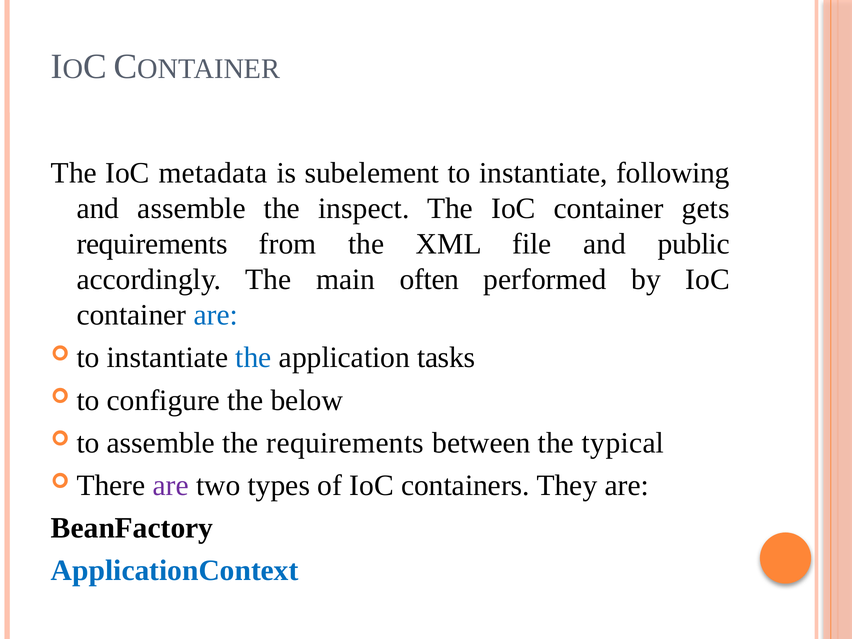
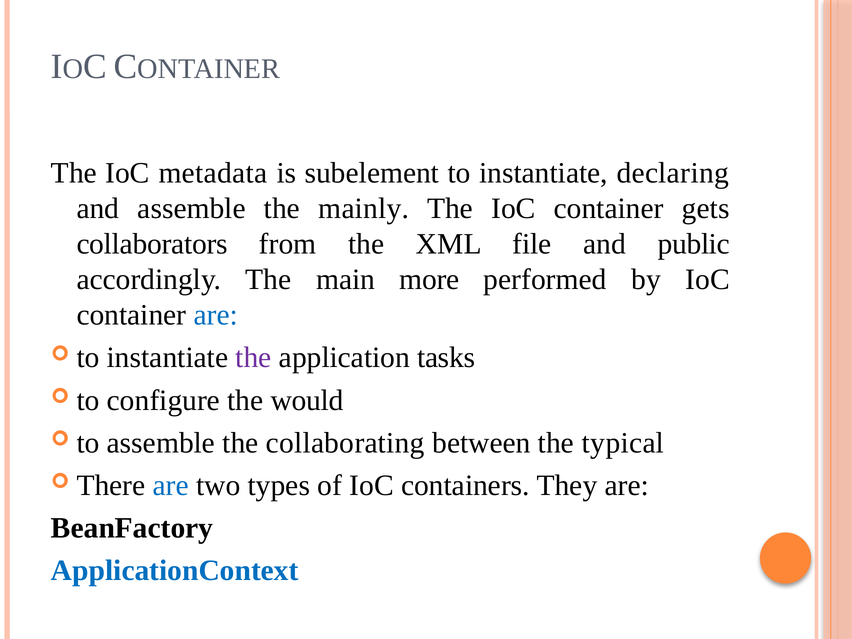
following: following -> declaring (673, 173)
inspect: inspect -> mainly (364, 209)
requirements: requirements -> collaborators (152, 244)
often: often -> more (429, 280)
the colour: blue -> purple (253, 358)
below: below -> would (307, 400)
the requirements: requirements -> collaborating (345, 443)
are colour: purple -> blue (171, 485)
